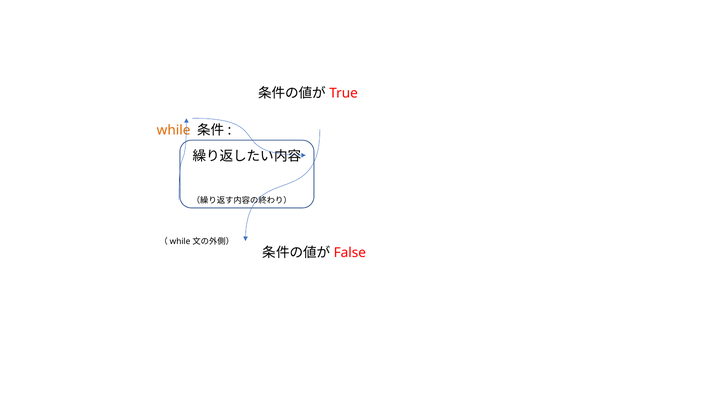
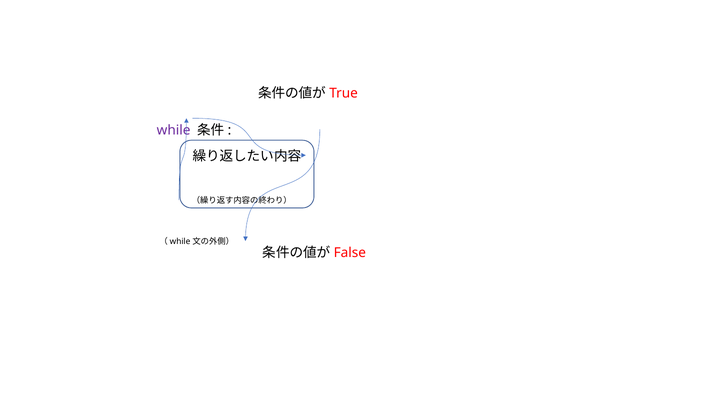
while colour: orange -> purple (174, 130)
